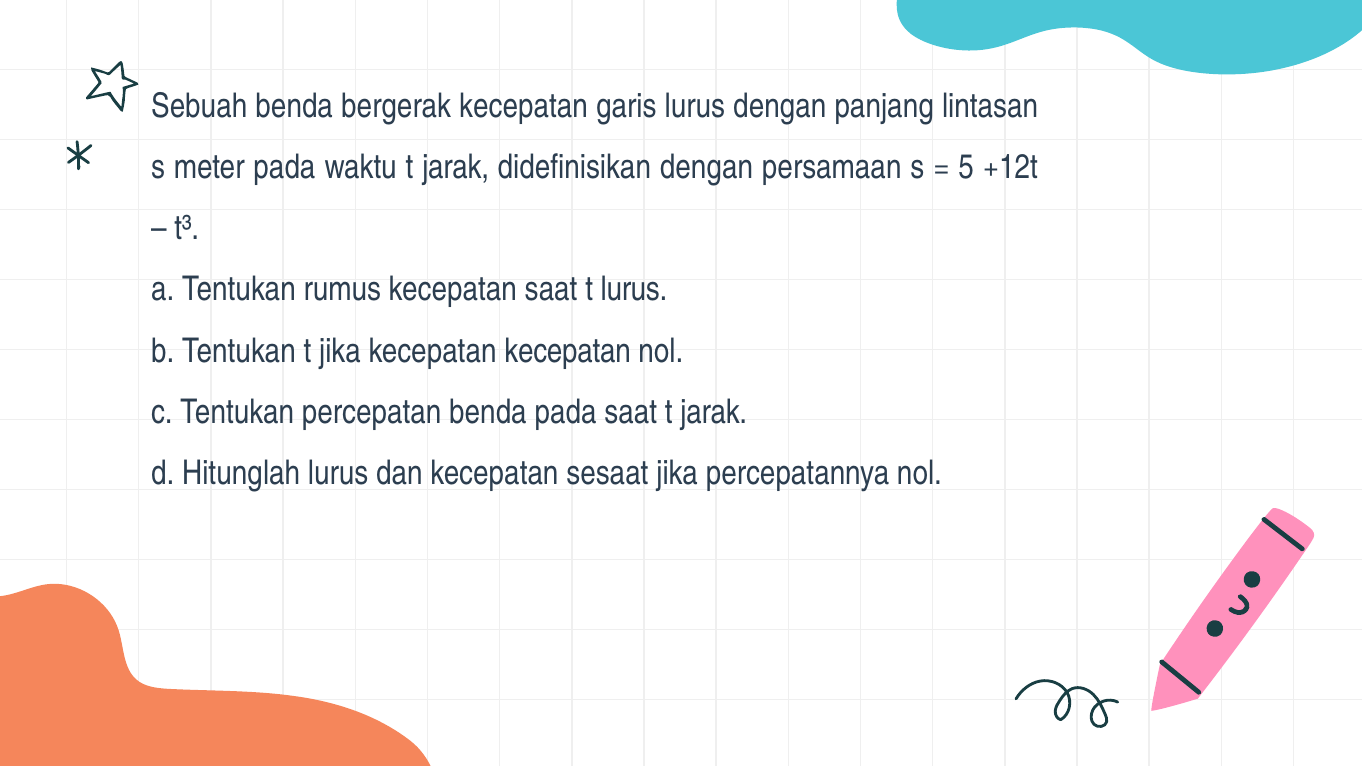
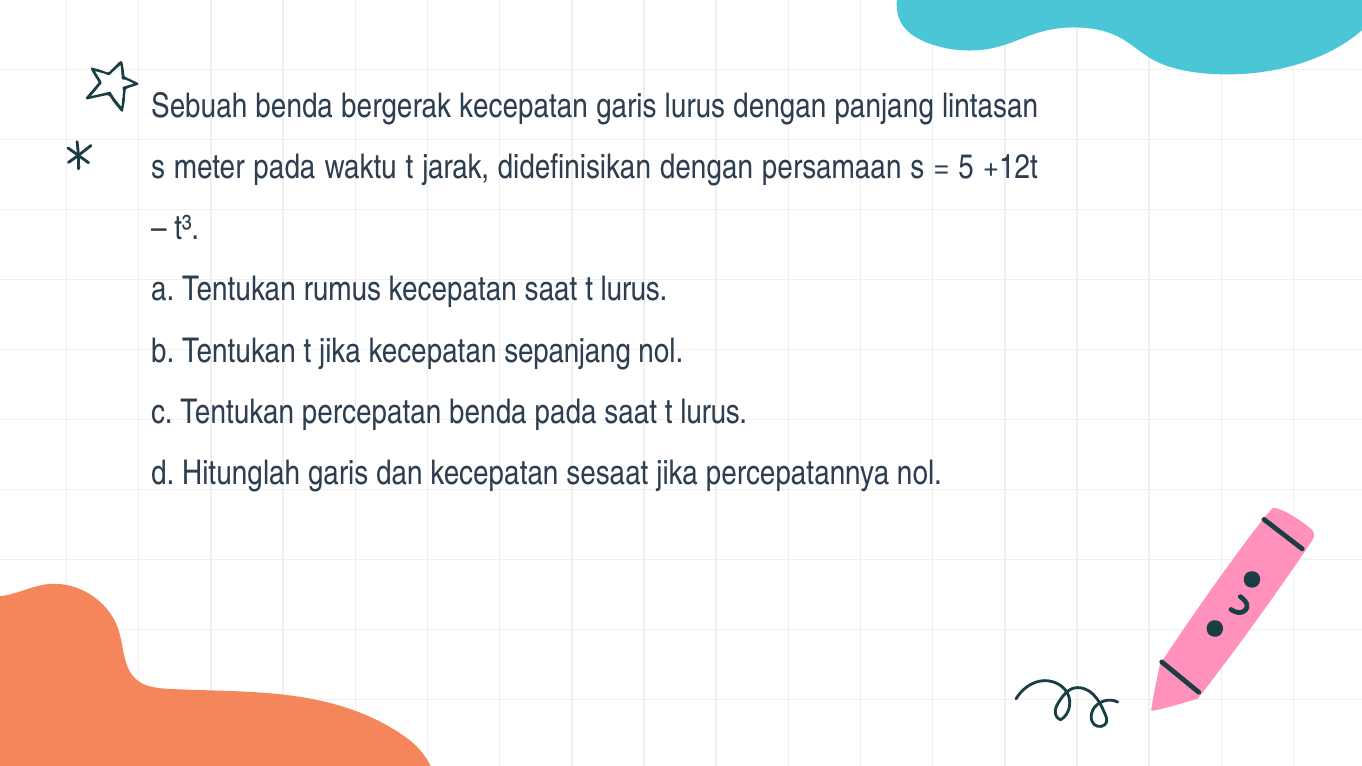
kecepatan kecepatan: kecepatan -> sepanjang (568, 351)
pada saat t jarak: jarak -> lurus (714, 412)
Hitunglah lurus: lurus -> garis (338, 474)
